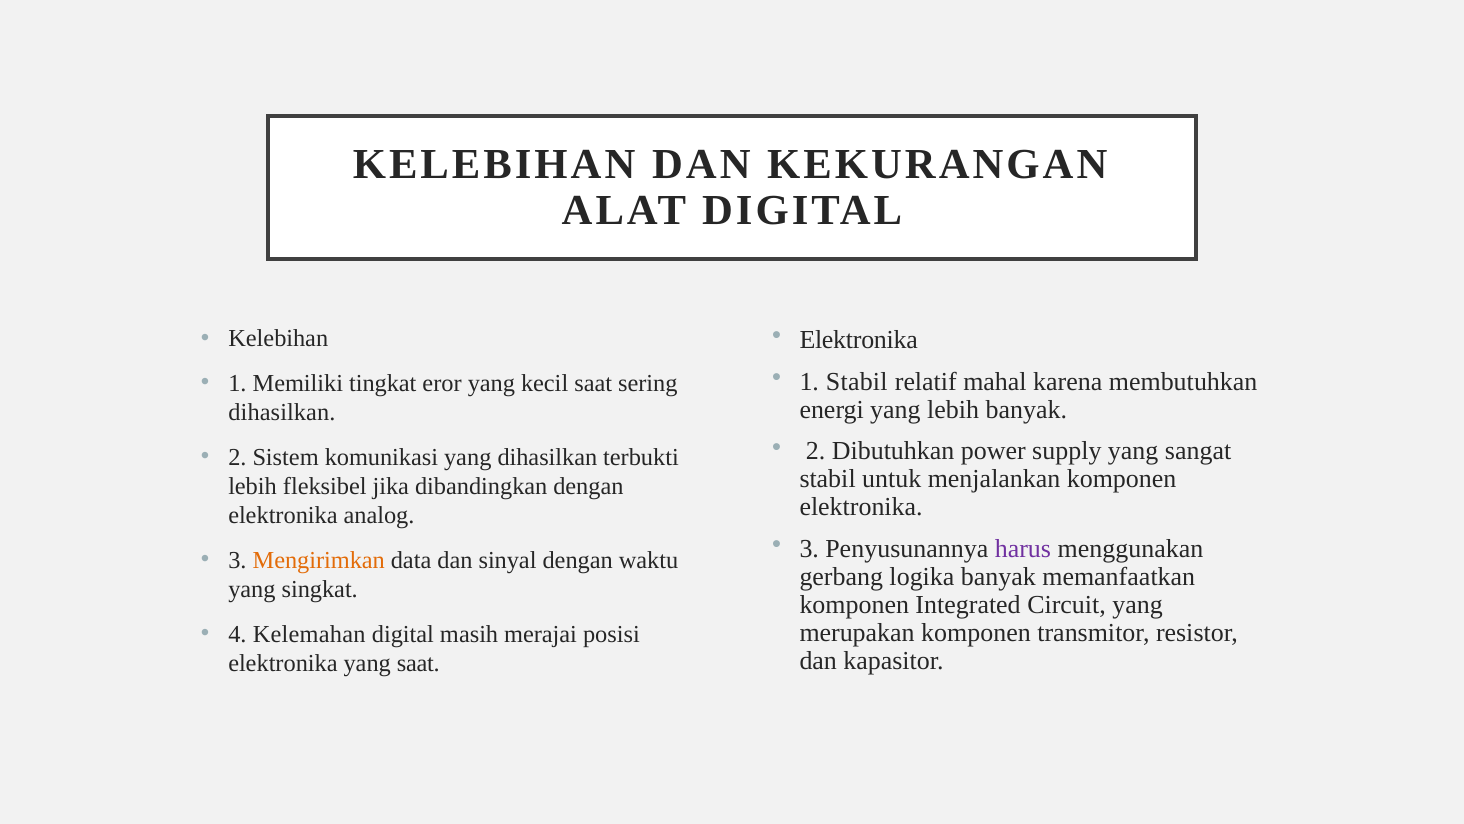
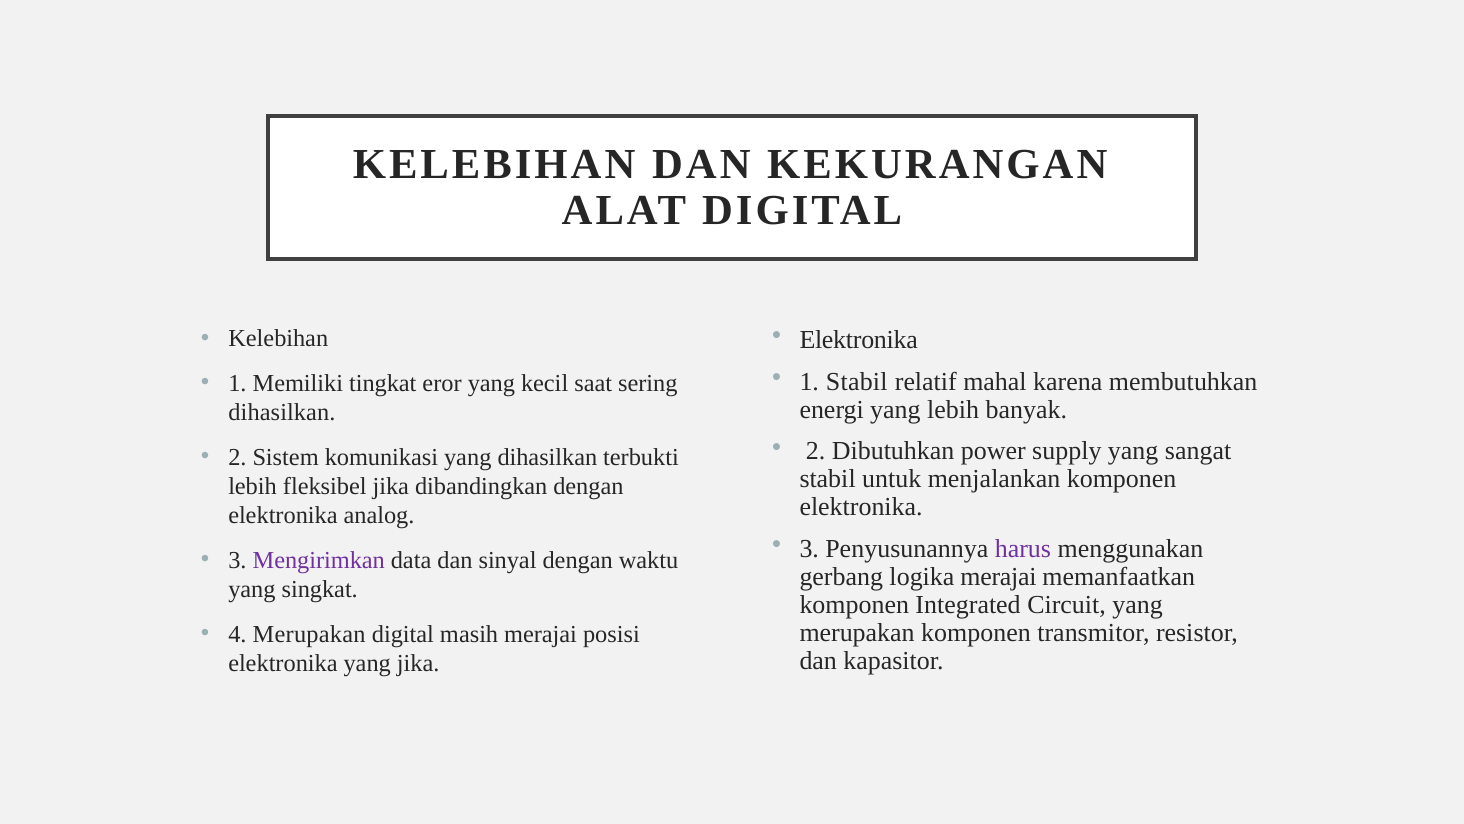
Mengirimkan colour: orange -> purple (319, 560)
logika banyak: banyak -> merajai (999, 577)
4 Kelemahan: Kelemahan -> Merupakan (309, 634)
yang saat: saat -> jika (418, 663)
